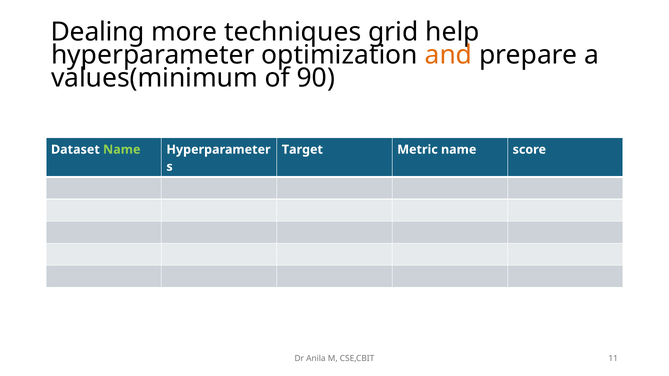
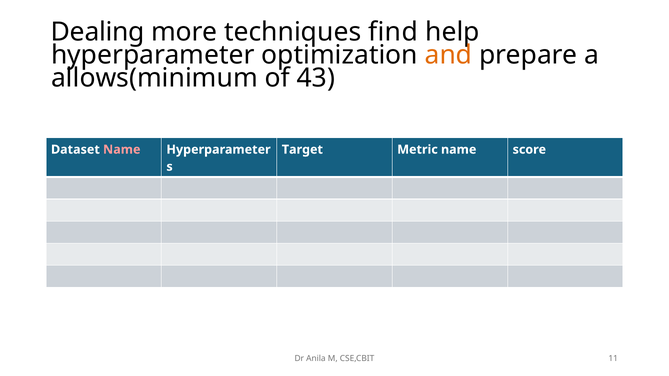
grid: grid -> find (393, 32)
values(minimum: values(minimum -> allows(minimum (154, 78)
90: 90 -> 43 (316, 78)
Name colour: light green -> pink (122, 150)
